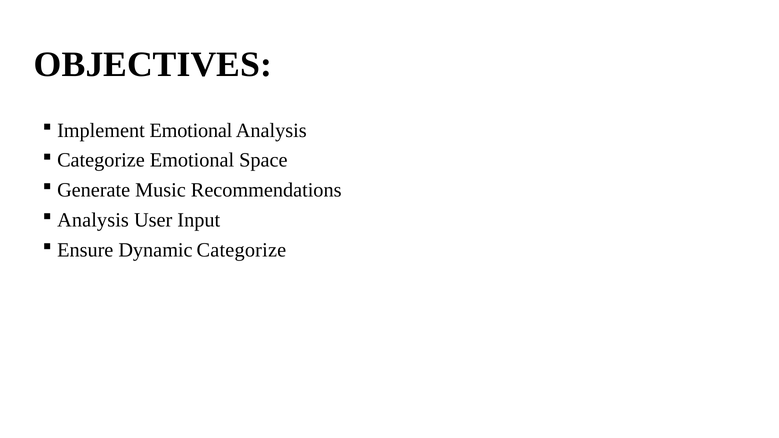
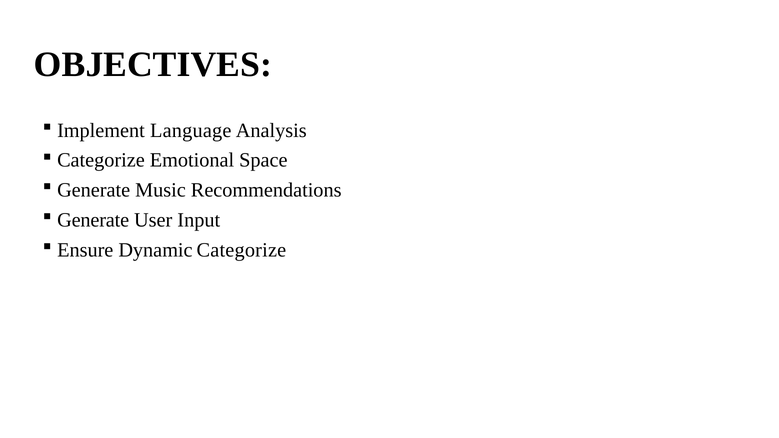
Implement Emotional: Emotional -> Language (191, 130)
Analysis: Analysis -> Generate (93, 220)
